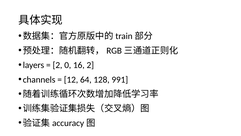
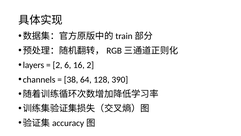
0: 0 -> 6 (68, 65)
12: 12 -> 38 (71, 79)
991: 991 -> 390 (120, 79)
